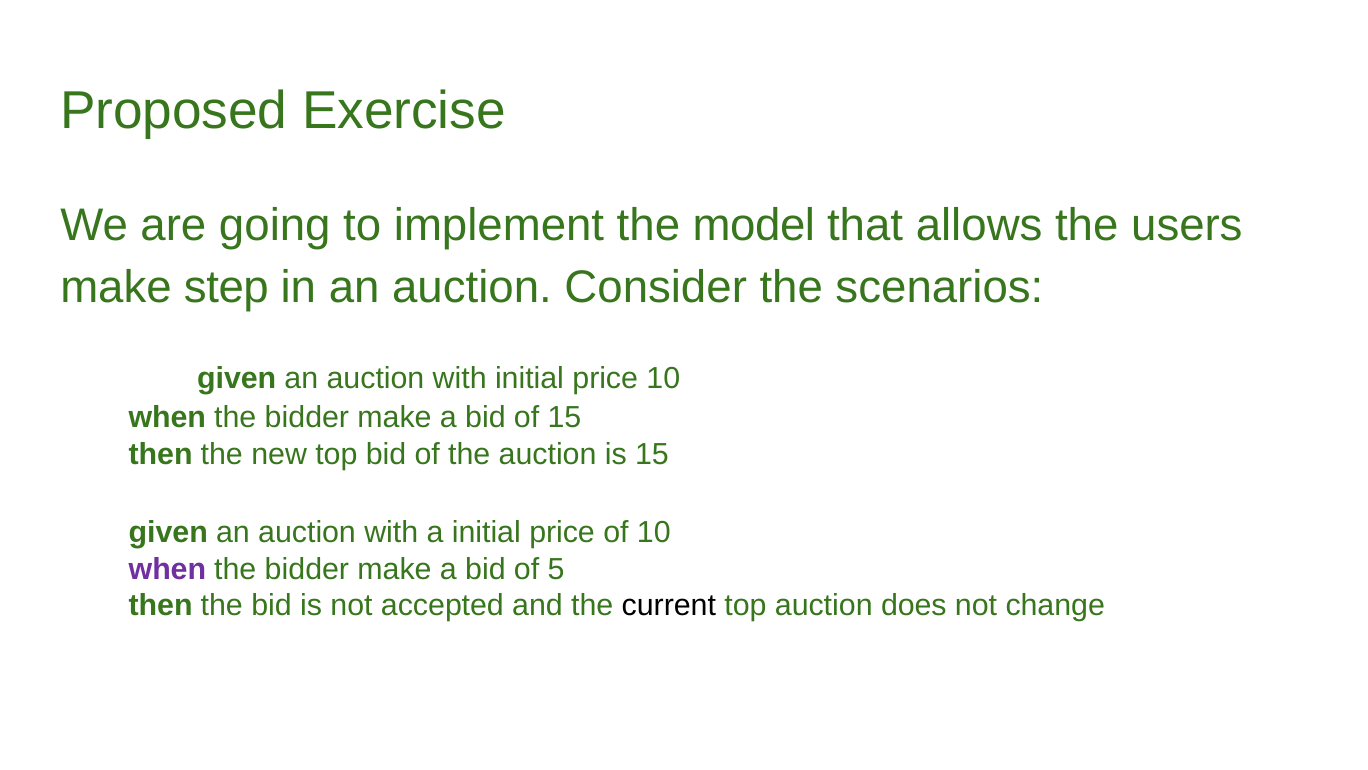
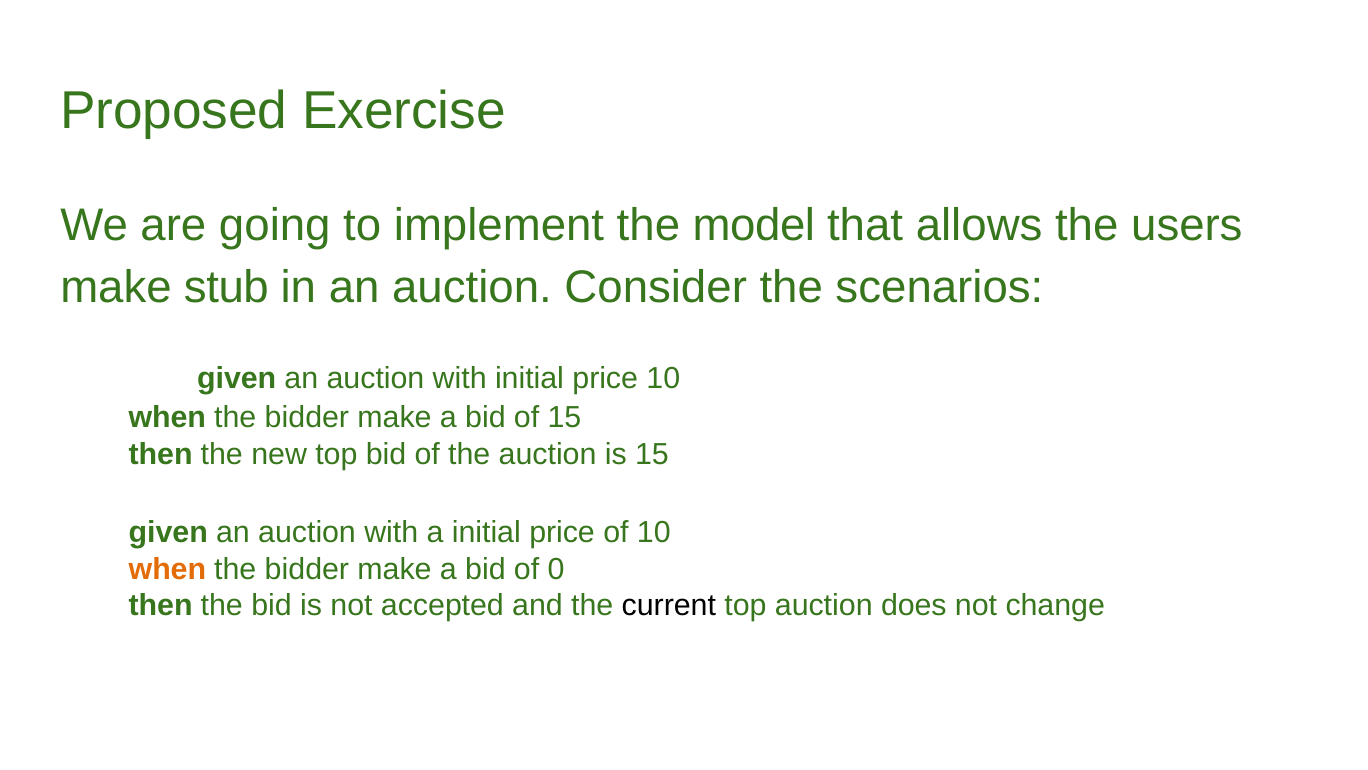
step: step -> stub (226, 288)
when colour: purple -> orange (167, 569)
5: 5 -> 0 (556, 569)
